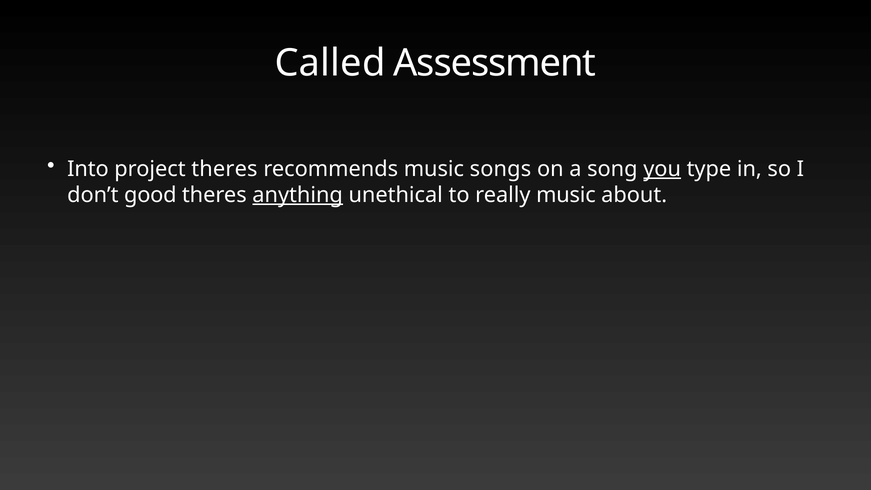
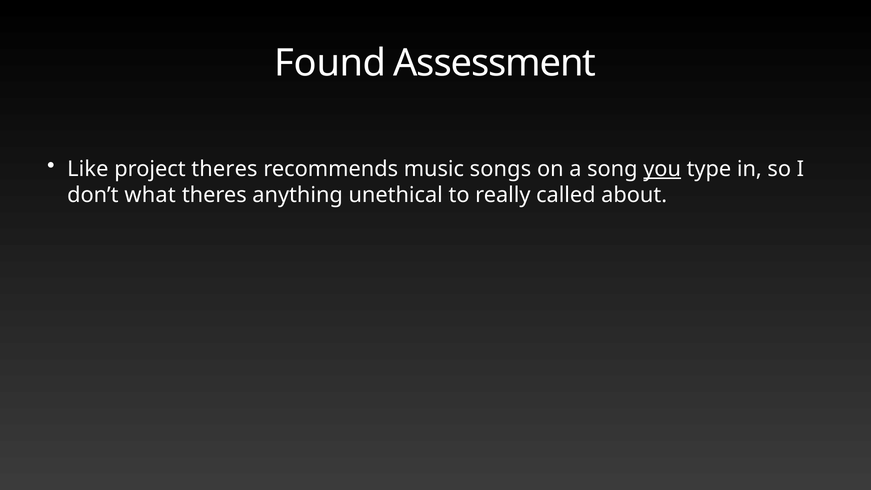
Called: Called -> Found (330, 63)
Into: Into -> Like (88, 169)
good: good -> what (150, 195)
anything underline: present -> none (298, 195)
really music: music -> called (566, 195)
